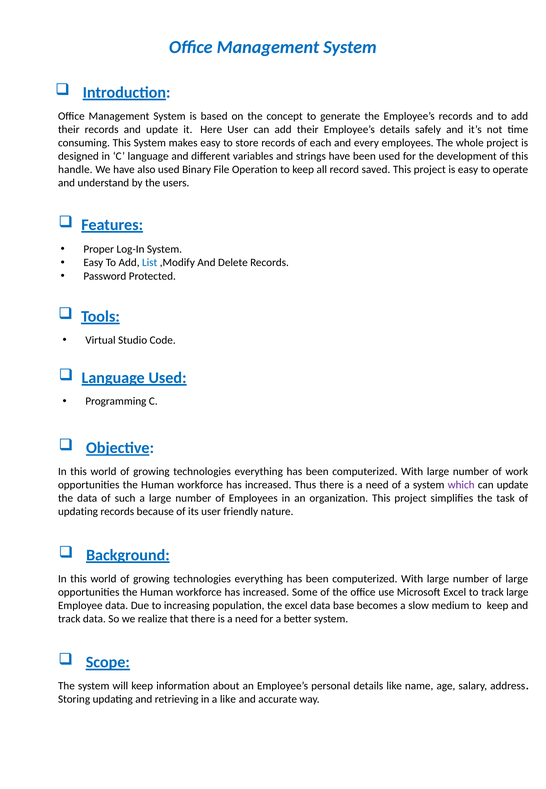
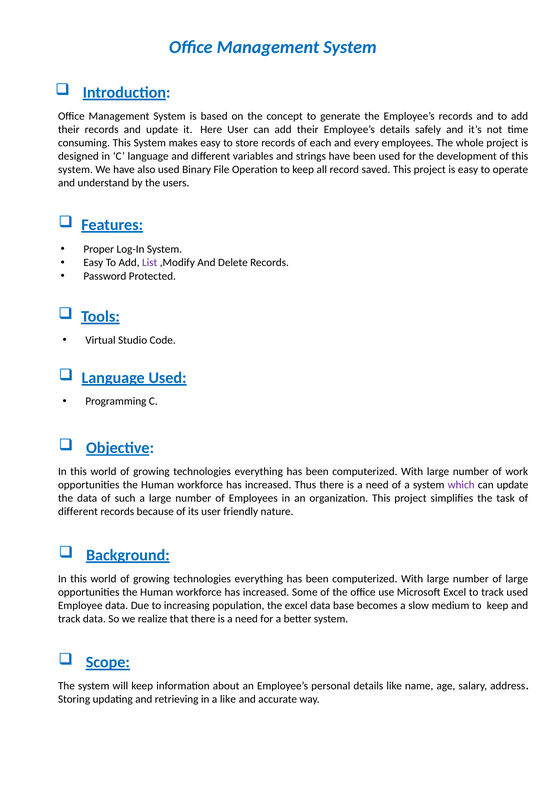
handle: handle -> system (75, 169)
List colour: blue -> purple (150, 263)
updating: updating -> different (78, 511)
track large: large -> used (517, 592)
